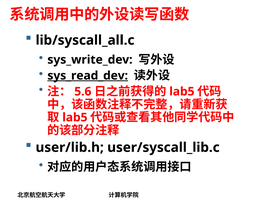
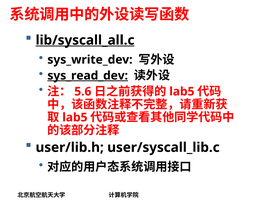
lib/syscall_all.c underline: none -> present (85, 40)
